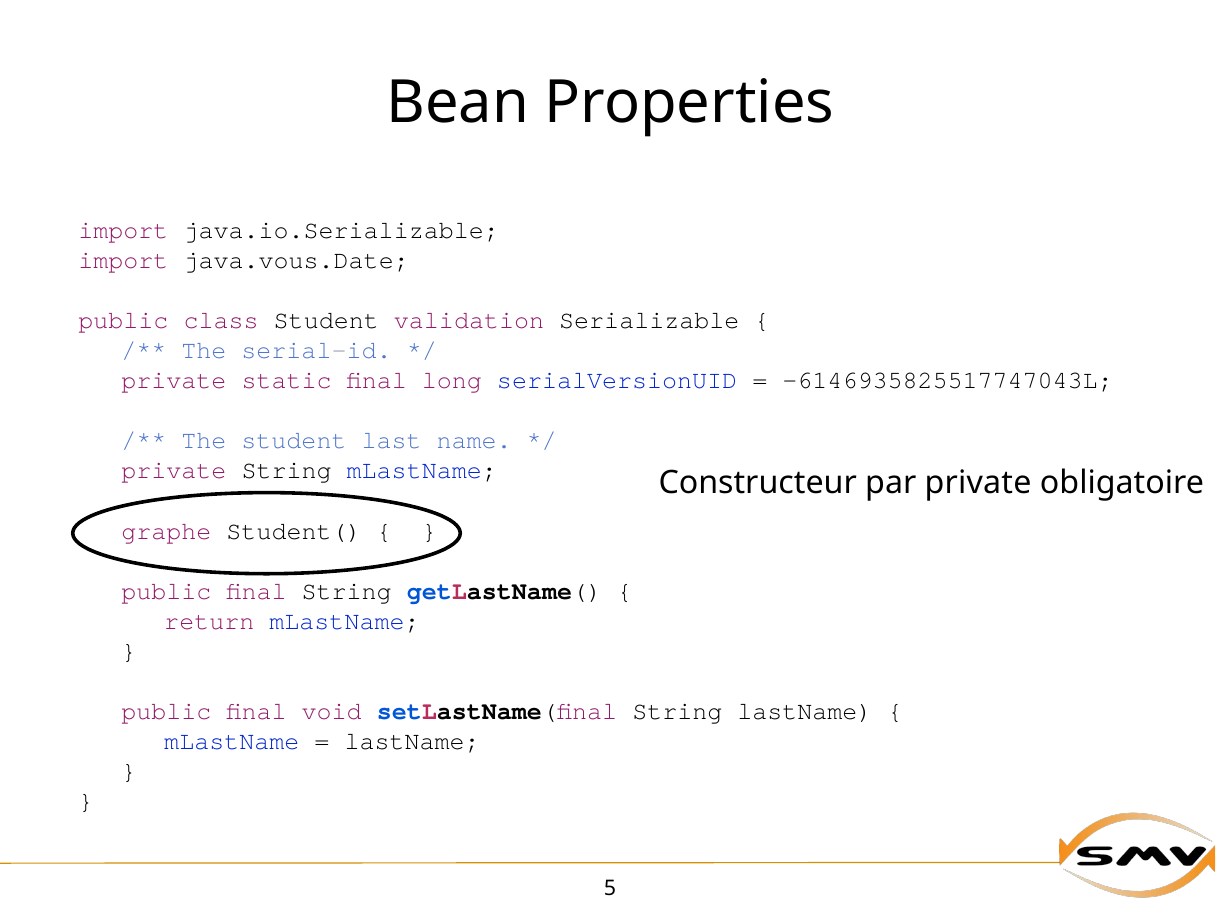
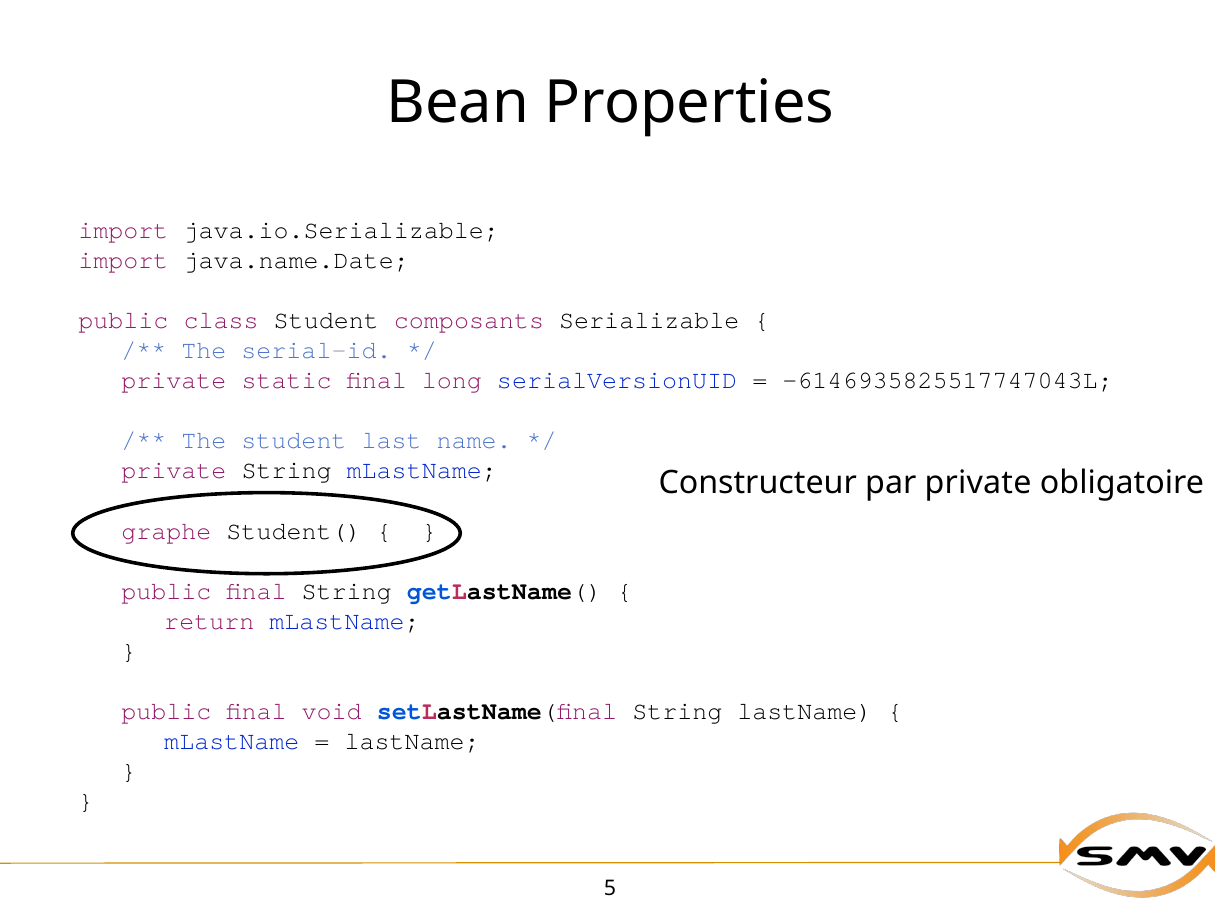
java.vous.Date: java.vous.Date -> java.name.Date (296, 260)
validation: validation -> composants (469, 320)
